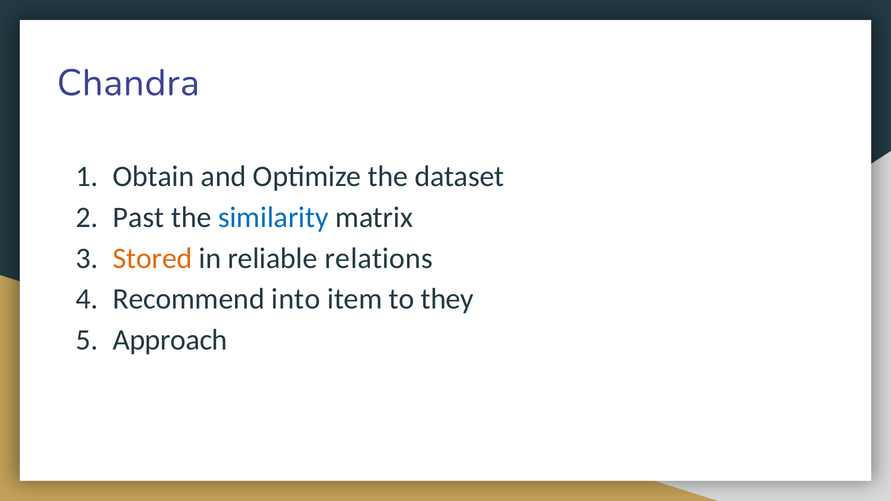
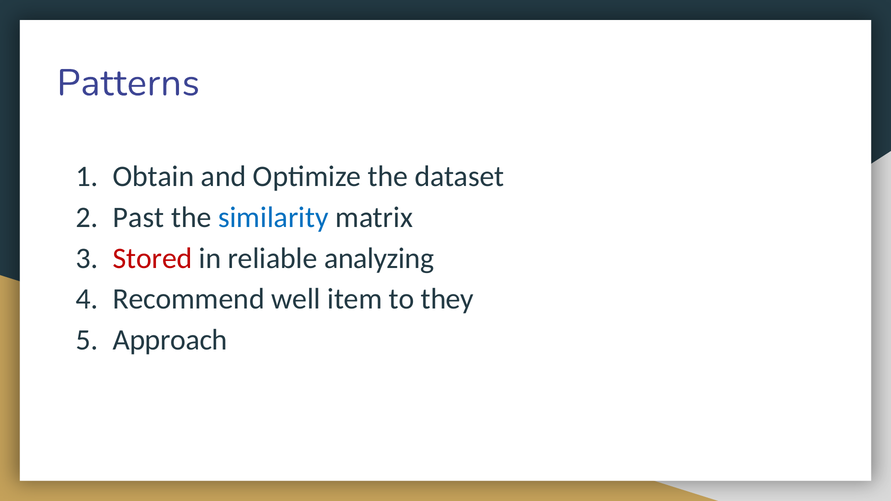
Chandra: Chandra -> Patterns (128, 83)
Stored colour: orange -> red (153, 258)
relations: relations -> analyzing (379, 258)
into: into -> well (296, 299)
